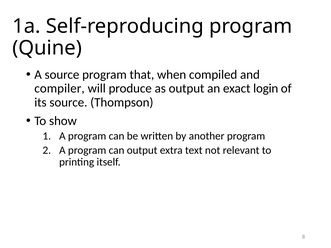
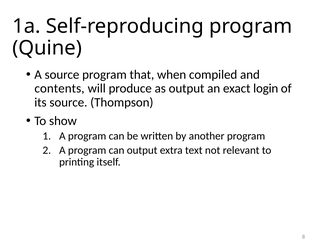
compiler: compiler -> contents (60, 89)
